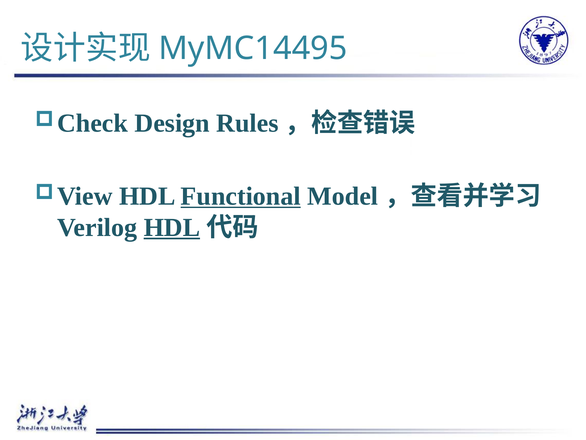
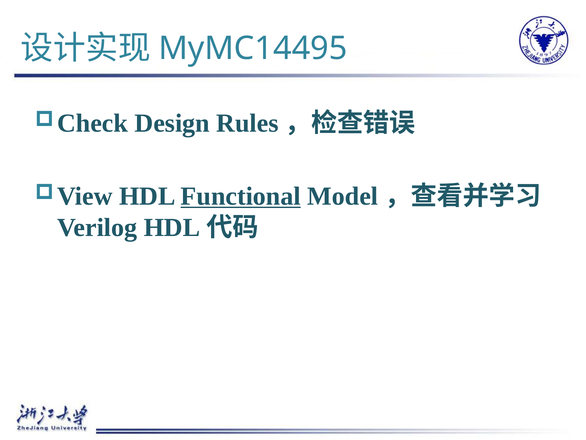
HDL underline: present -> none (172, 227)
